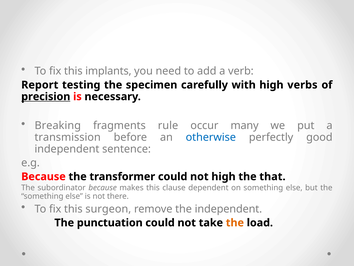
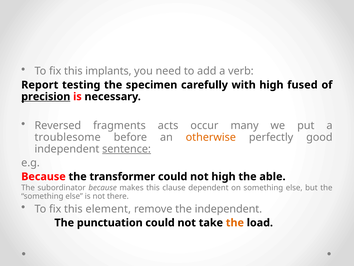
verbs: verbs -> fused (302, 85)
Breaking: Breaking -> Reversed (58, 125)
rule: rule -> acts (168, 125)
transmission: transmission -> troublesome (68, 137)
otherwise colour: blue -> orange (211, 137)
sentence underline: none -> present (127, 149)
that: that -> able (272, 176)
surgeon: surgeon -> element (108, 209)
